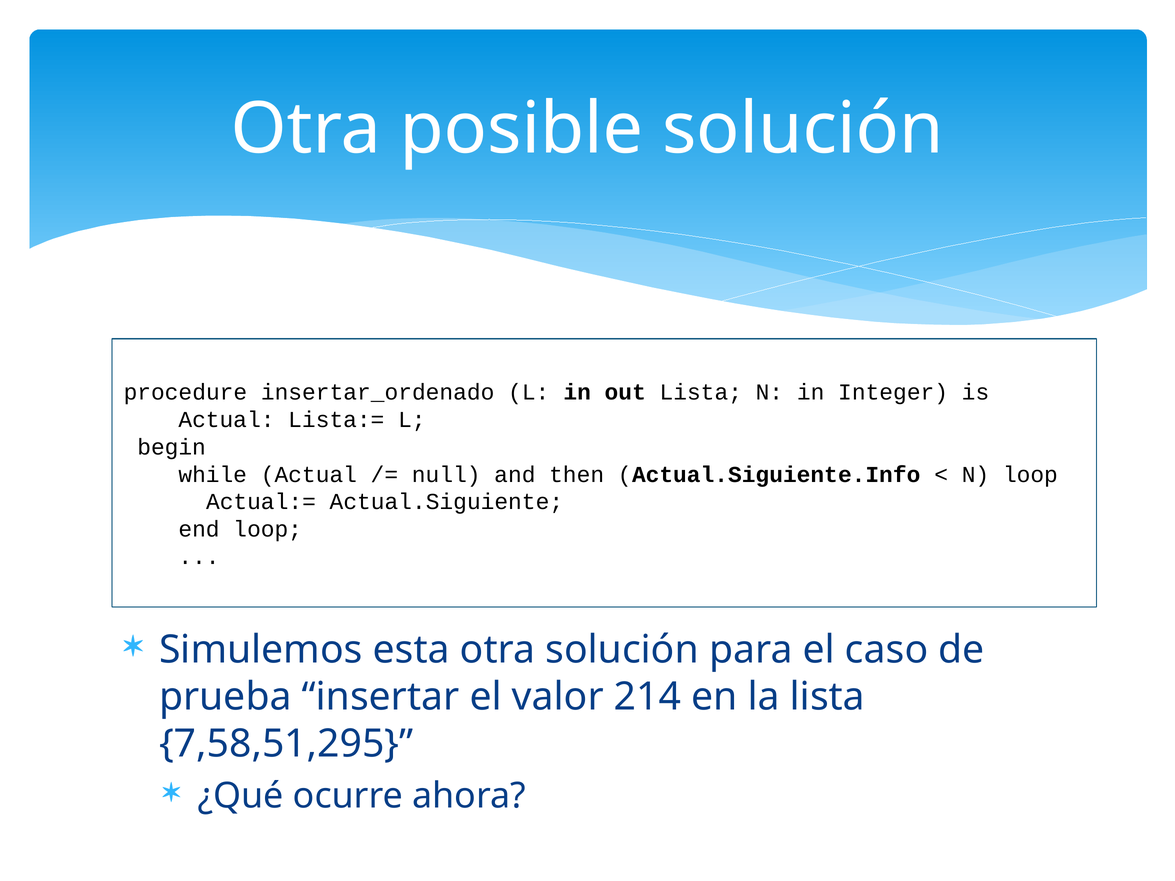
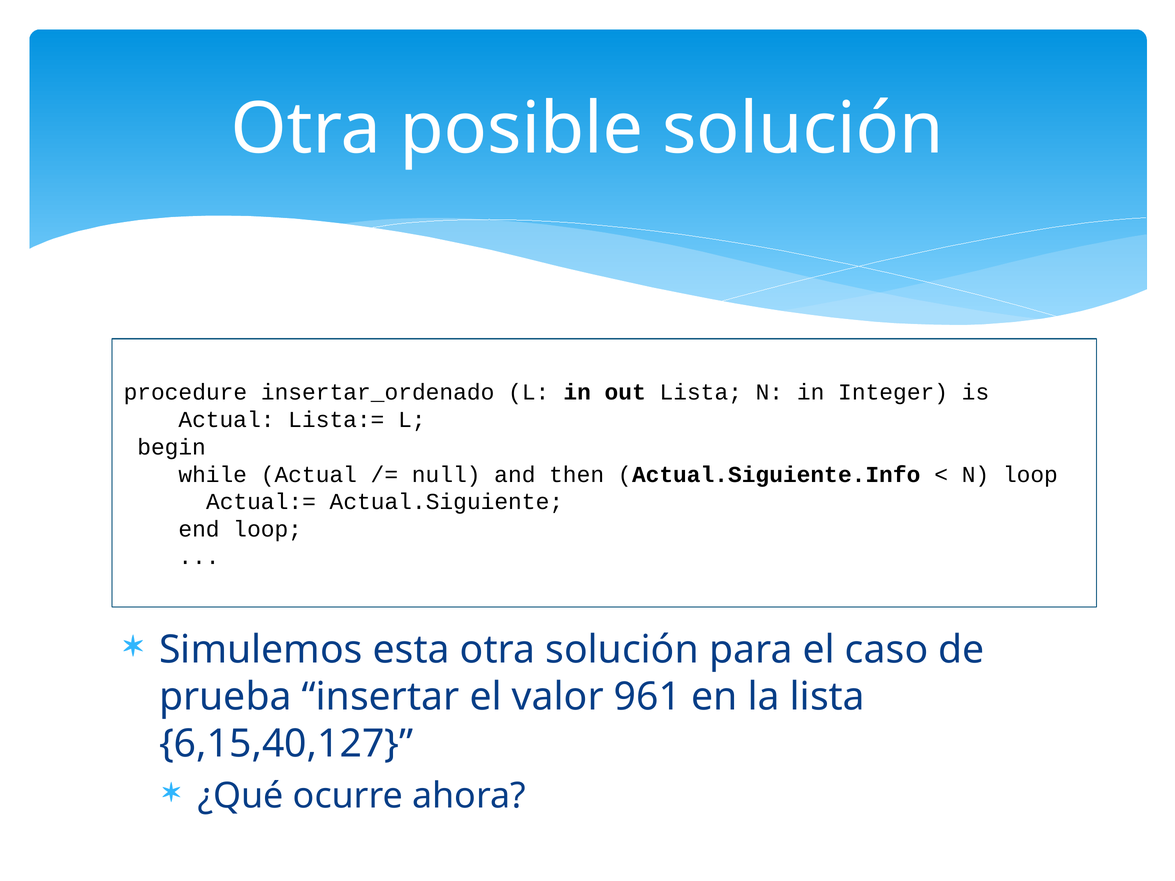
214: 214 -> 961 (647, 697)
7,58,51,295: 7,58,51,295 -> 6,15,40,127 (286, 744)
